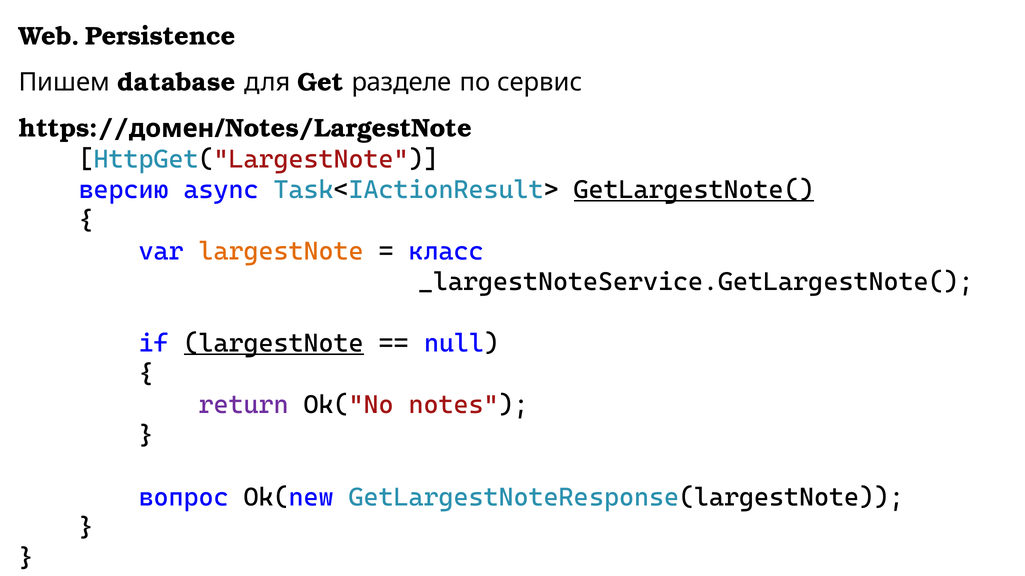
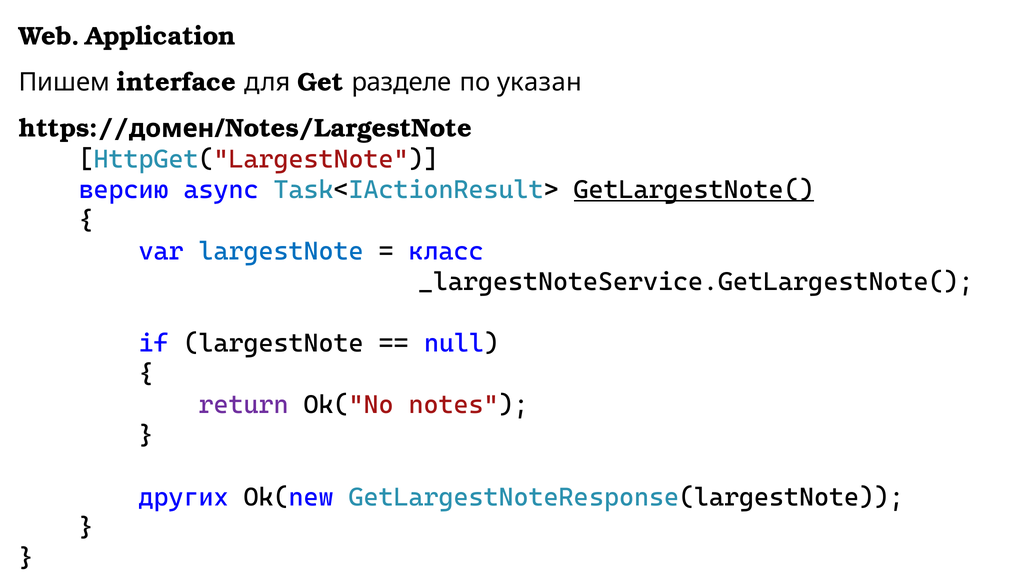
Persistence: Persistence -> Application (160, 36)
database: database -> interface (177, 82)
сервис: сервис -> указан (540, 82)
largestNote colour: orange -> blue (281, 252)
largestNote underline: present -> none (274, 344)
вопрос: вопрос -> других (184, 498)
